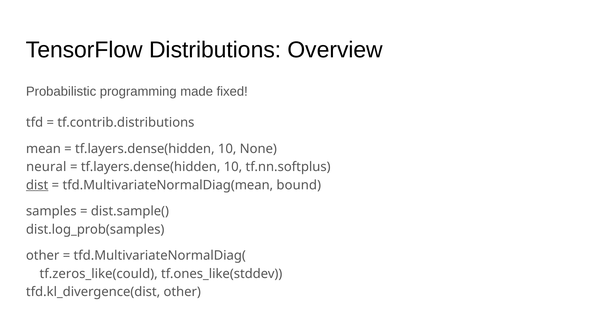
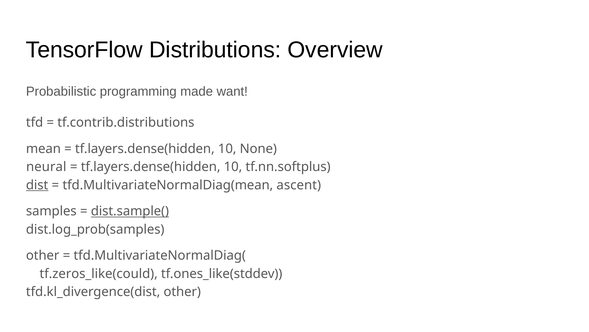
fixed: fixed -> want (232, 91)
bound: bound -> ascent (299, 185)
dist.sample( underline: none -> present (130, 211)
